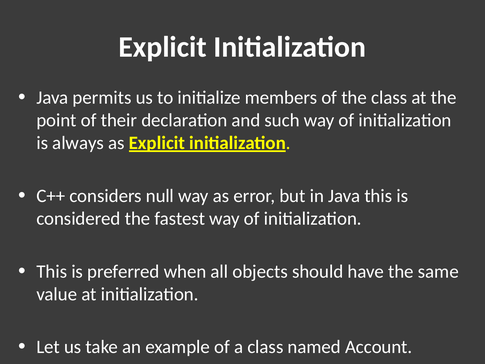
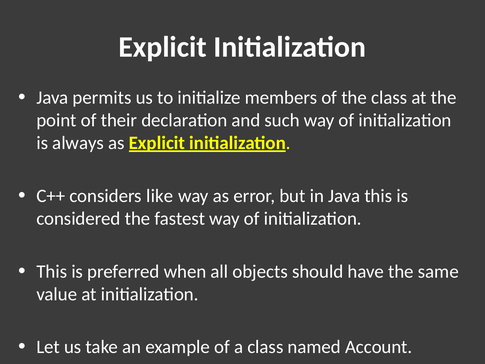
null: null -> like (160, 196)
